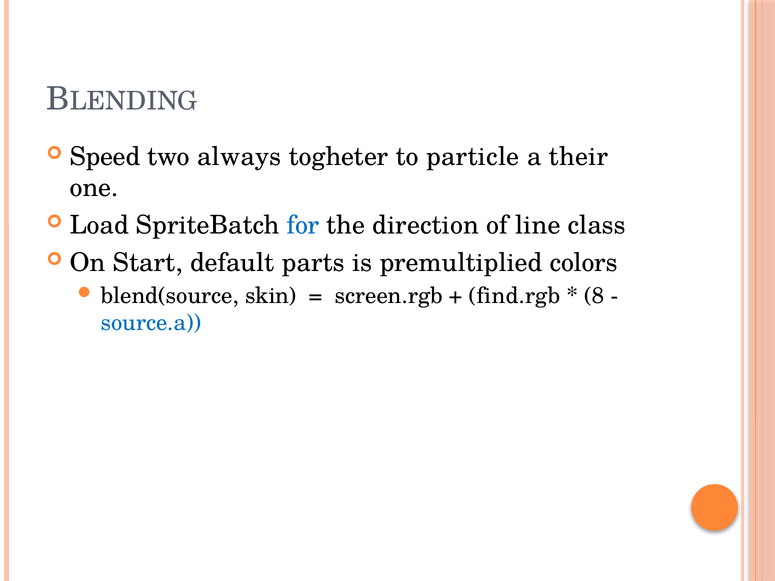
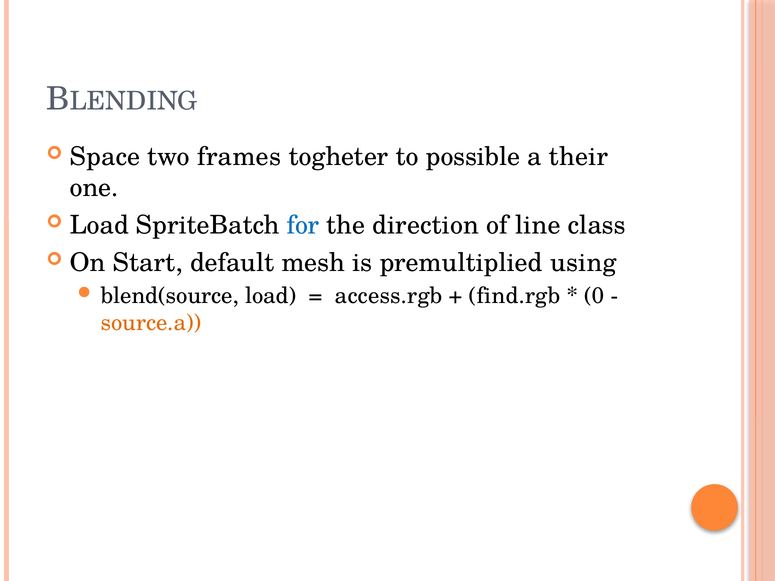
Speed: Speed -> Space (105, 157)
always: always -> frames (239, 157)
particle: particle -> possible (473, 157)
parts: parts -> mesh (313, 263)
colors: colors -> using (583, 263)
blend(source skin: skin -> load (271, 296)
screen.rgb: screen.rgb -> access.rgb (389, 296)
8: 8 -> 0 (595, 296)
source.a colour: blue -> orange (151, 323)
